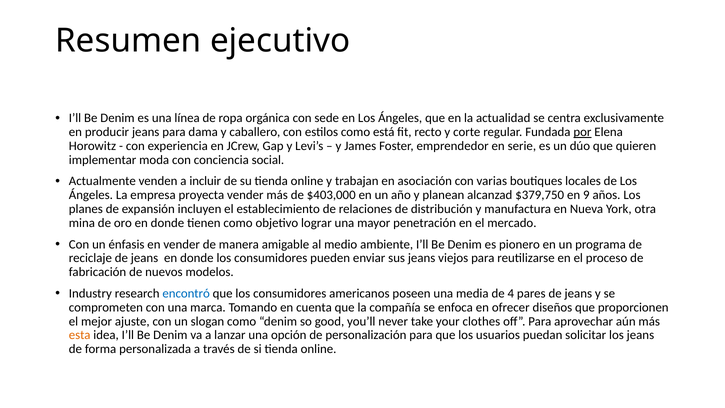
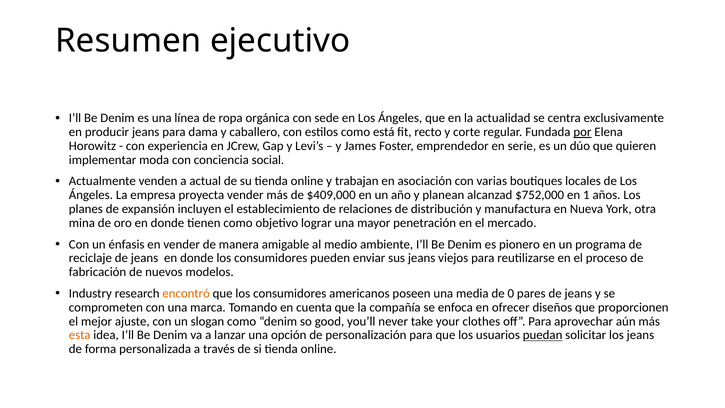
incluir: incluir -> actual (205, 181)
$403,000: $403,000 -> $409,000 (331, 195)
$379,750: $379,750 -> $752,000 (540, 195)
9: 9 -> 1 (586, 195)
encontró colour: blue -> orange (186, 293)
4: 4 -> 0 (511, 293)
puedan underline: none -> present (543, 335)
